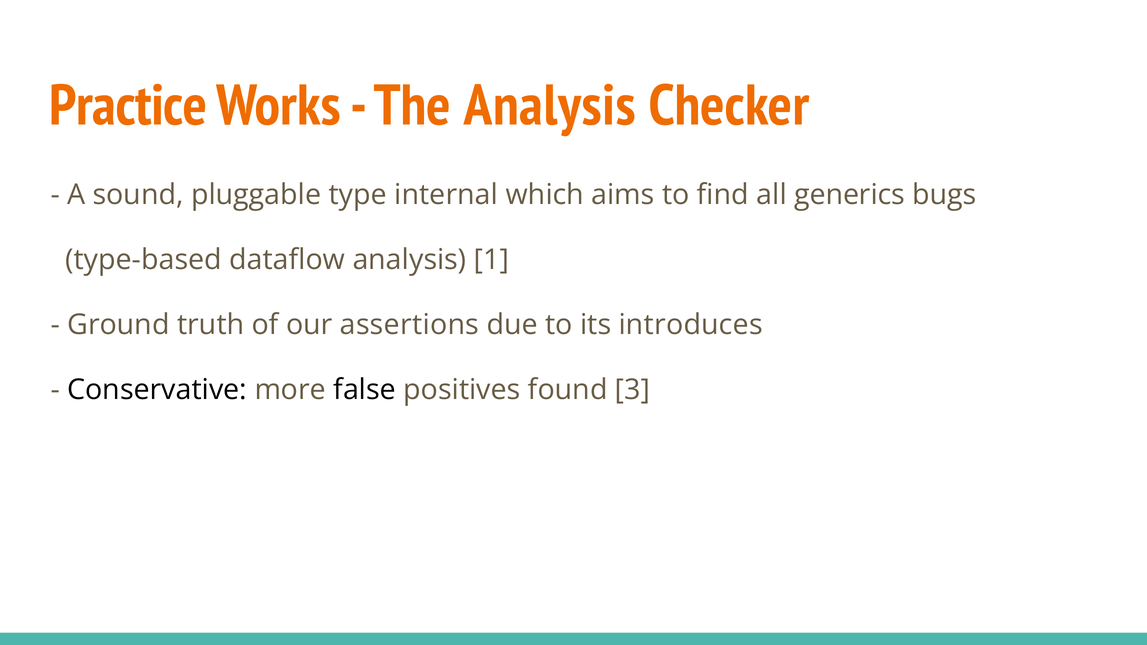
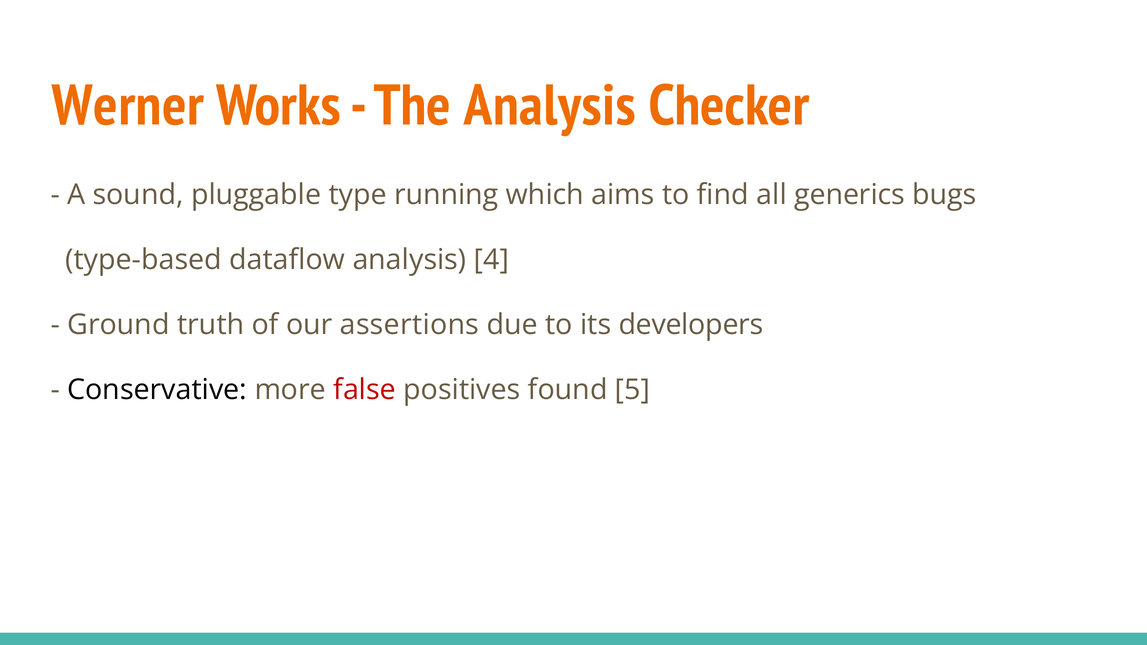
Practice: Practice -> Werner (128, 106)
internal: internal -> running (446, 195)
1: 1 -> 4 (491, 260)
introduces: introduces -> developers (691, 325)
false colour: black -> red (365, 390)
3: 3 -> 5 (632, 390)
